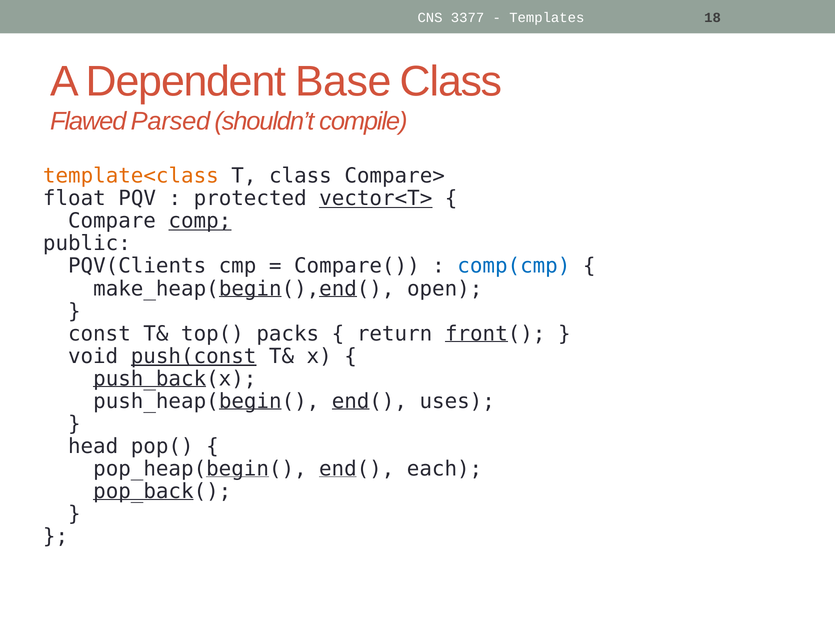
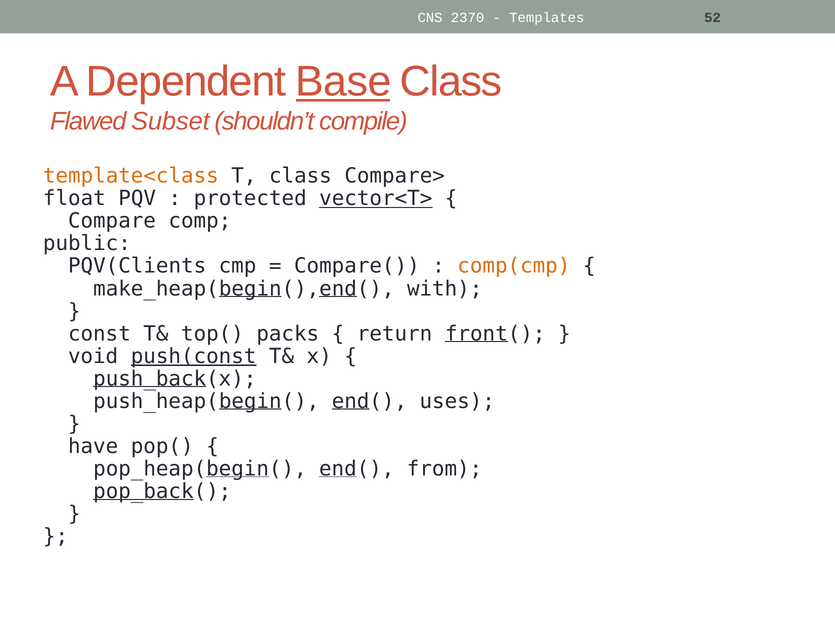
3377: 3377 -> 2370 (468, 18)
18: 18 -> 52 (713, 18)
Base underline: none -> present (343, 82)
Parsed: Parsed -> Subset (170, 121)
comp underline: present -> none (200, 221)
comp(cmp colour: blue -> orange (514, 266)
open: open -> with (445, 289)
head: head -> have (93, 447)
each: each -> from (445, 469)
